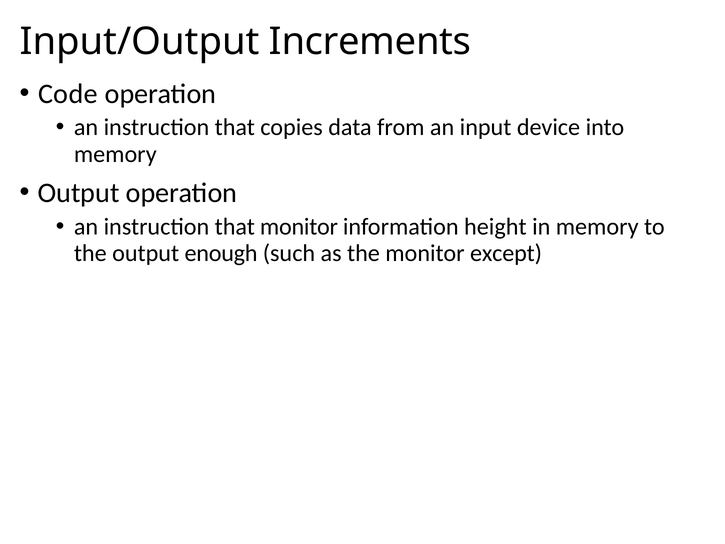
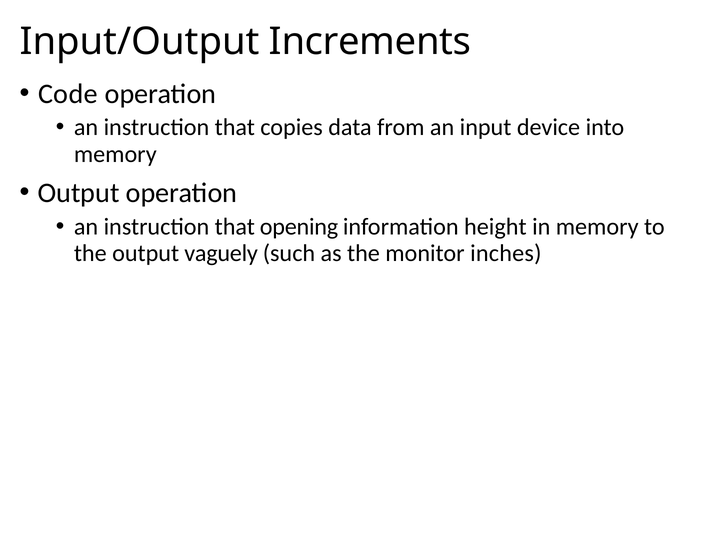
that monitor: monitor -> opening (299, 227)
enough: enough -> vaguely (221, 253)
except: except -> inches (506, 253)
